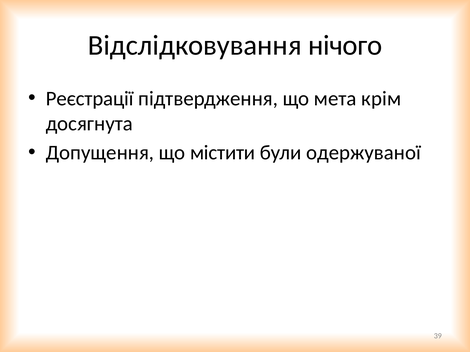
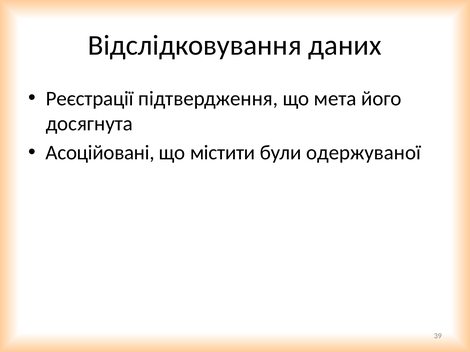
нічого: нічого -> даних (345, 45)
крім: крім -> його (381, 99)
Допущення: Допущення -> Асоційовані (100, 153)
